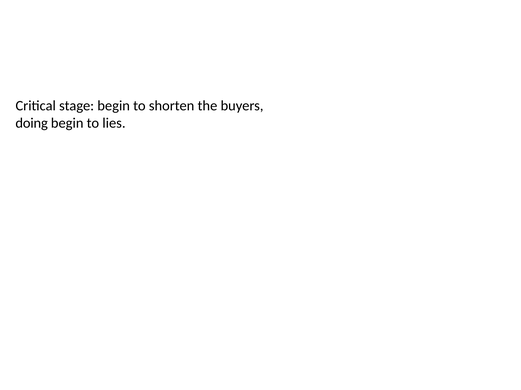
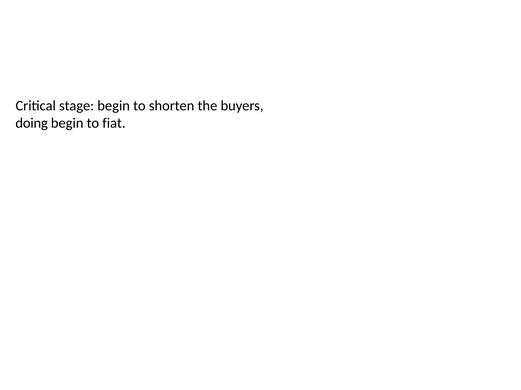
lies: lies -> fiat (114, 123)
